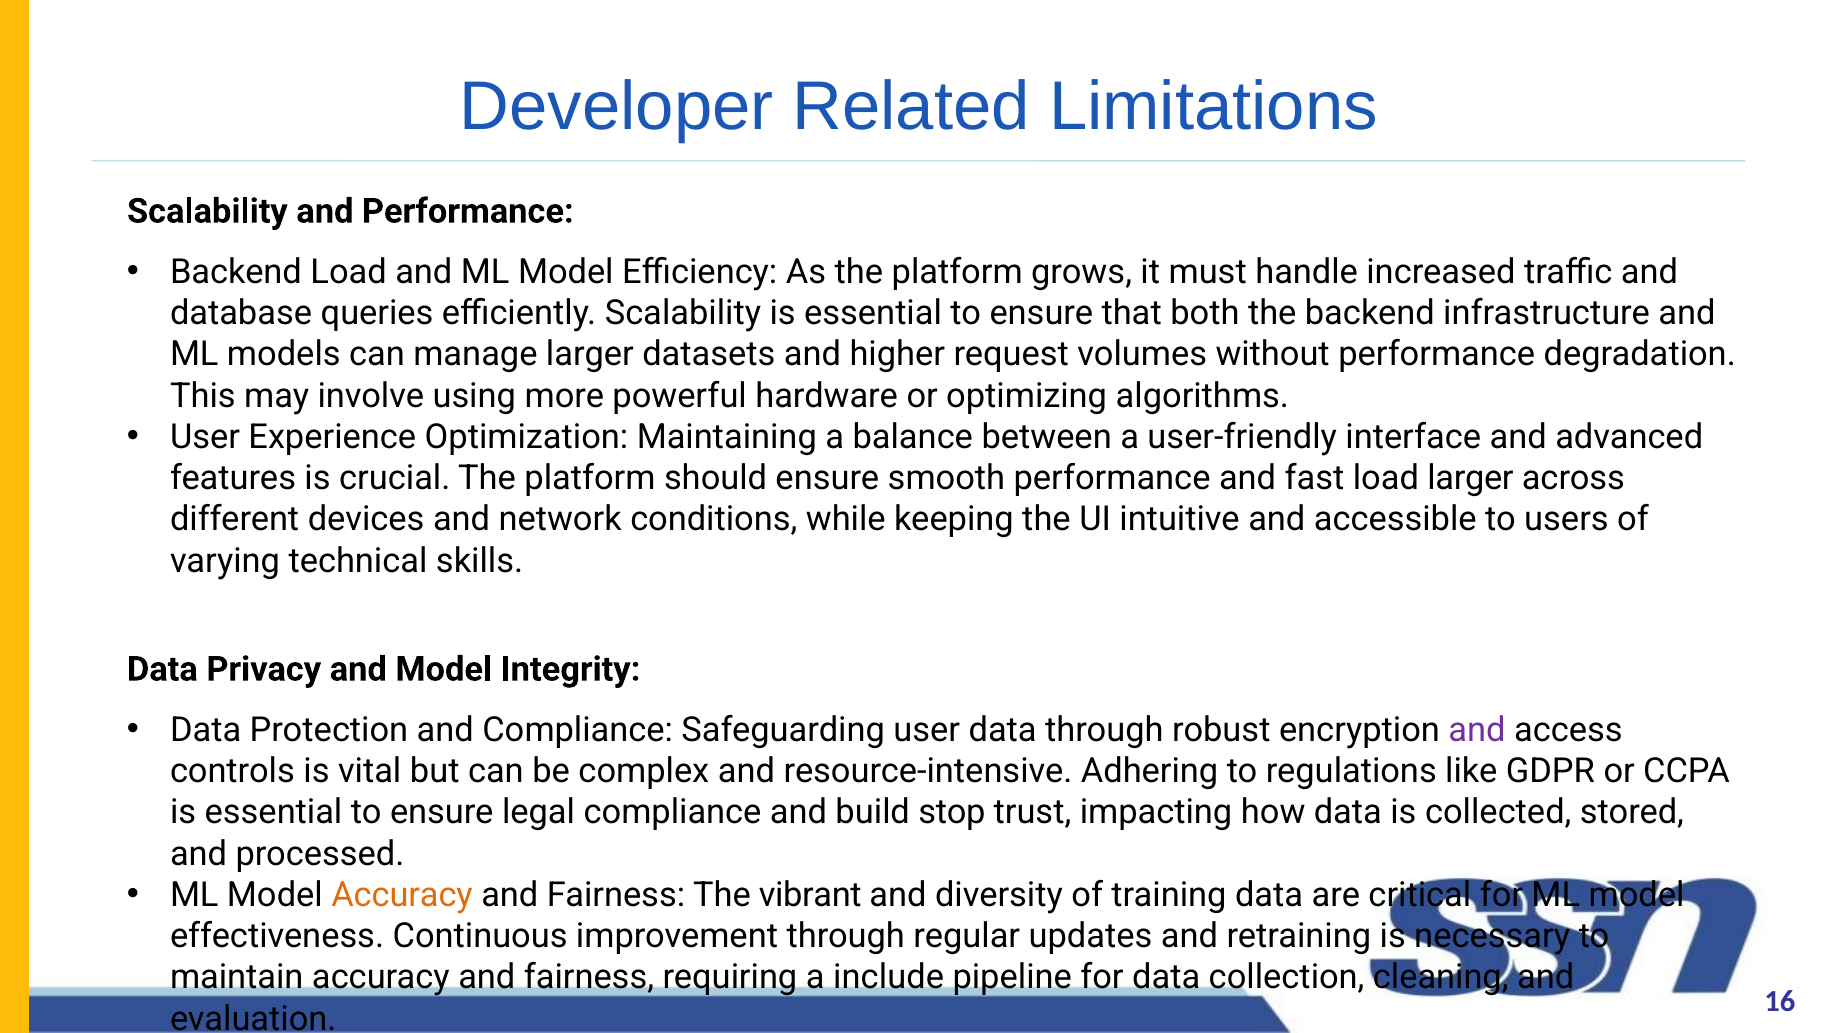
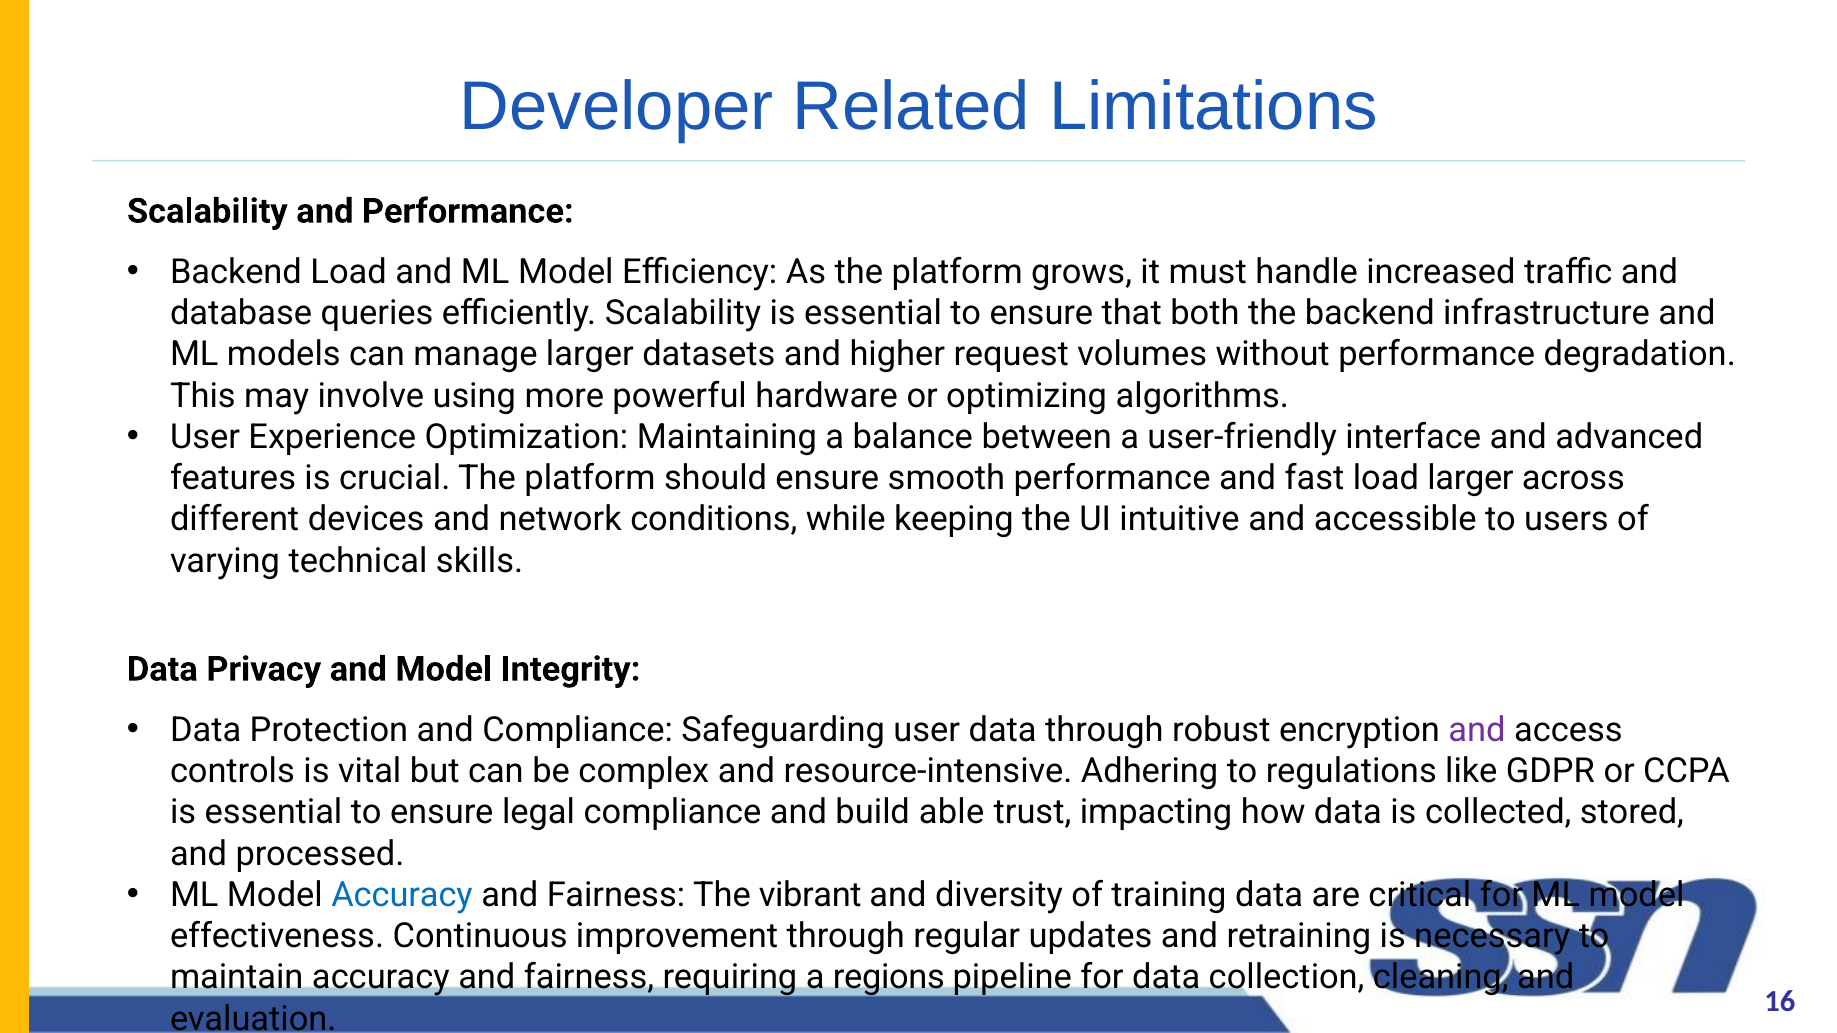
stop: stop -> able (952, 813)
Accuracy colour: orange -> blue (402, 895)
include: include -> regions (889, 978)
